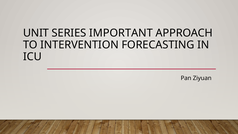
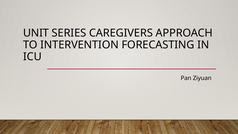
IMPORTANT: IMPORTANT -> CAREGIVERS (121, 33)
